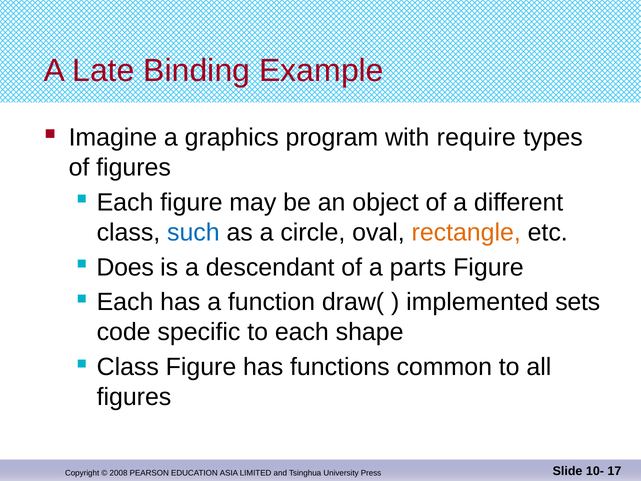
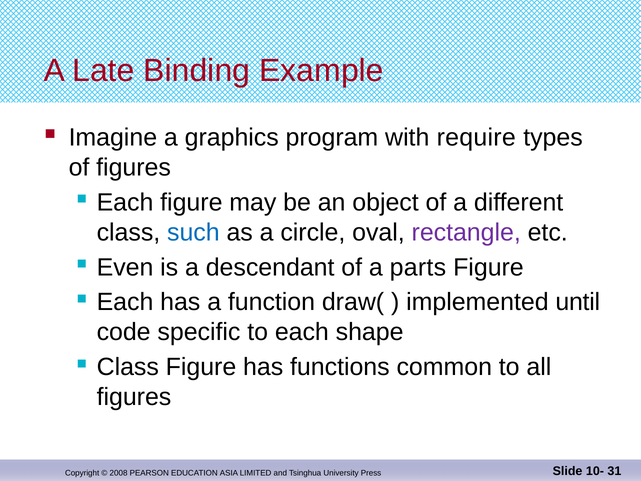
rectangle colour: orange -> purple (466, 232)
Does: Does -> Even (125, 267)
sets: sets -> until (578, 302)
17: 17 -> 31 (614, 471)
